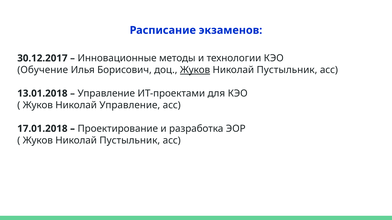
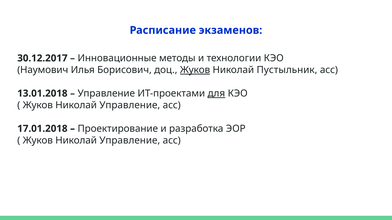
Обучение: Обучение -> Наумович (43, 70)
для underline: none -> present (216, 94)
Пустыльник: Пустыльник -> Управление (130, 141)
